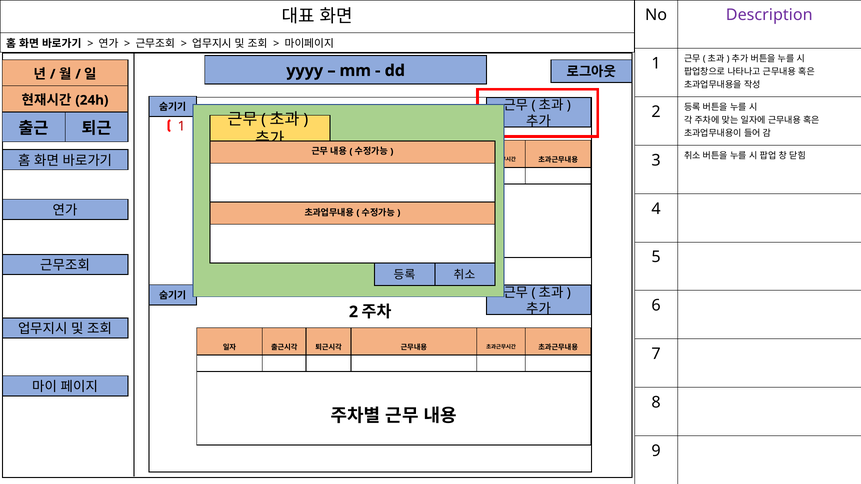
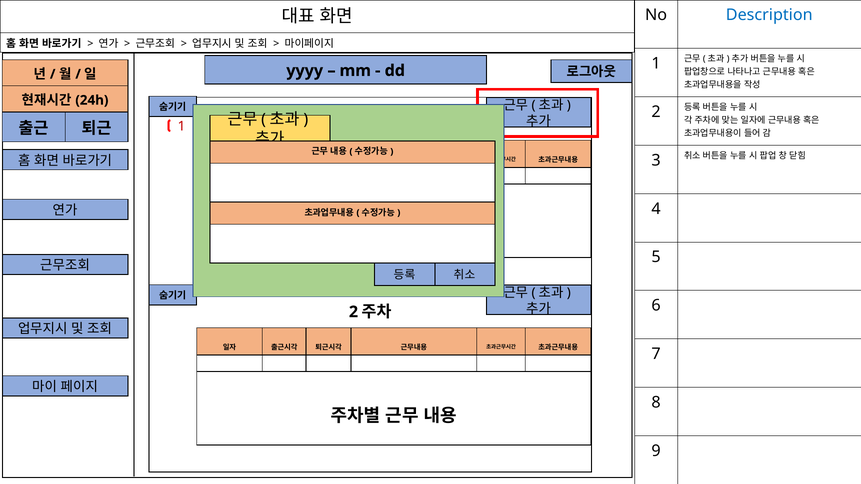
Description colour: purple -> blue (769, 15)
